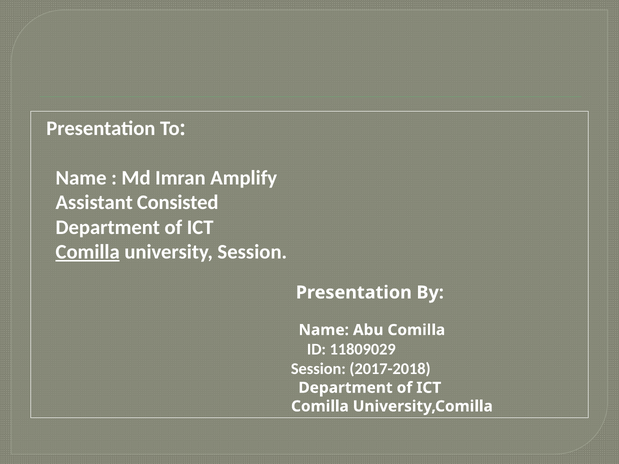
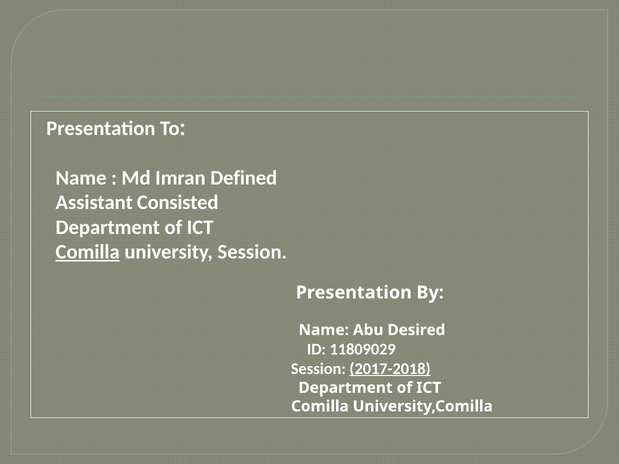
Amplify: Amplify -> Defined (244, 178)
Abu Comilla: Comilla -> Desired (416, 330)
2017-2018 underline: none -> present (390, 369)
